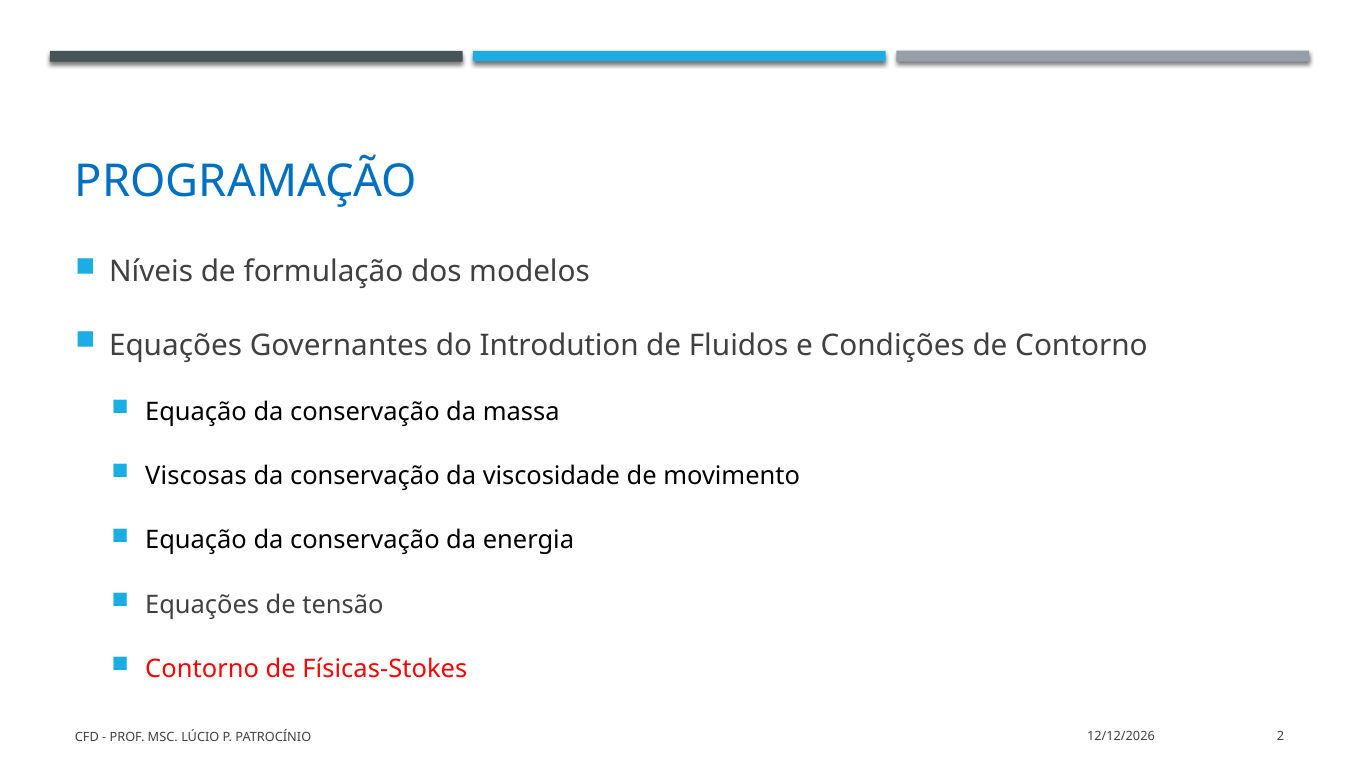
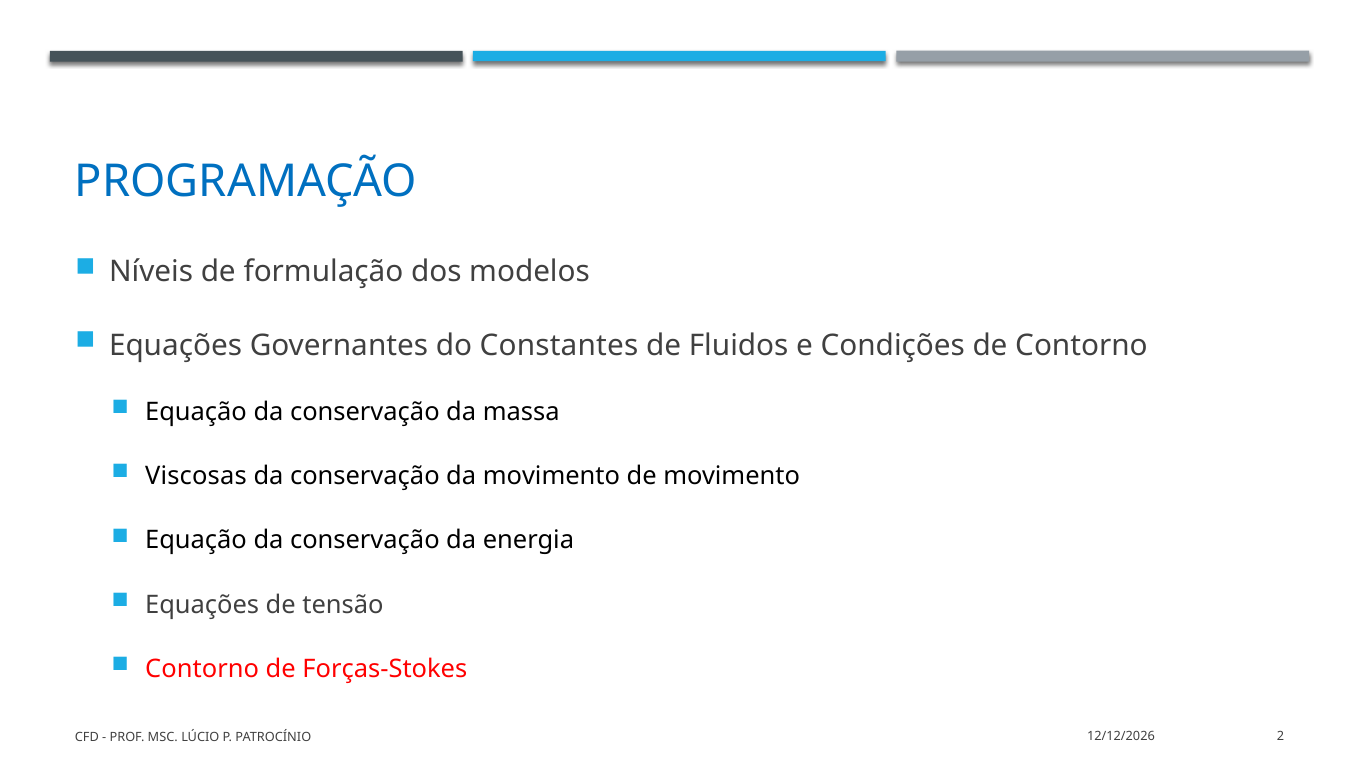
Introdution: Introdution -> Constantes (559, 345)
da viscosidade: viscosidade -> movimento (551, 476)
Físicas-Stokes: Físicas-Stokes -> Forças-Stokes (385, 668)
